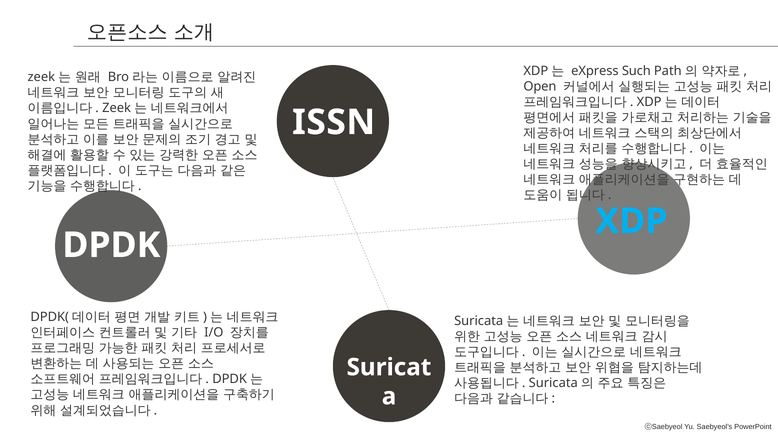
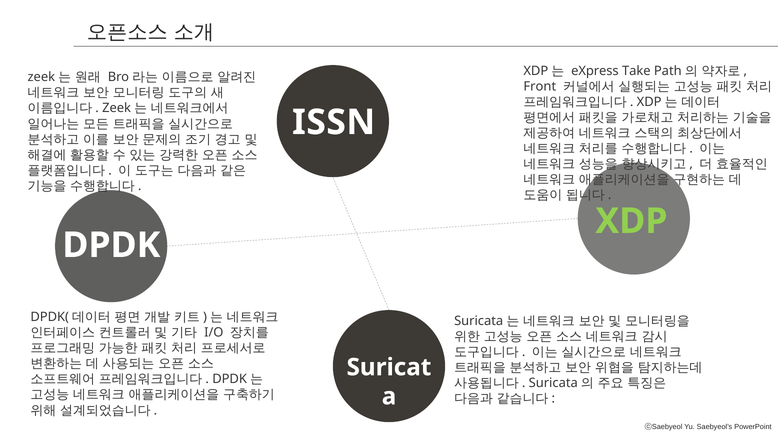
Such: Such -> Take (636, 71)
Open: Open -> Front (540, 86)
XDP colour: light blue -> light green (631, 221)
